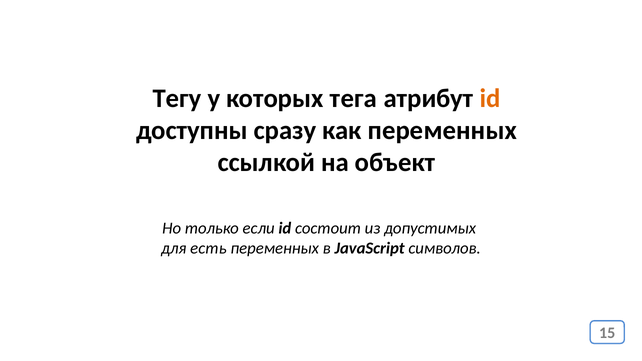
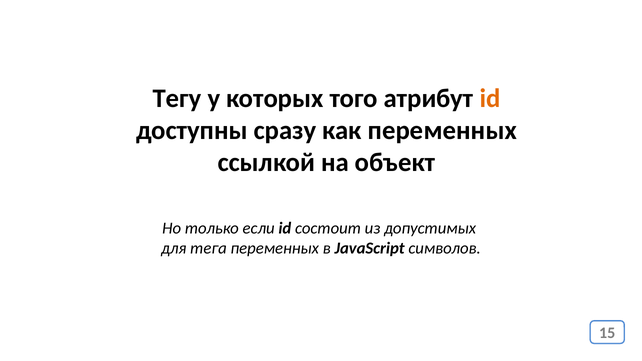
тега: тега -> того (354, 98)
есть: есть -> тега (209, 248)
